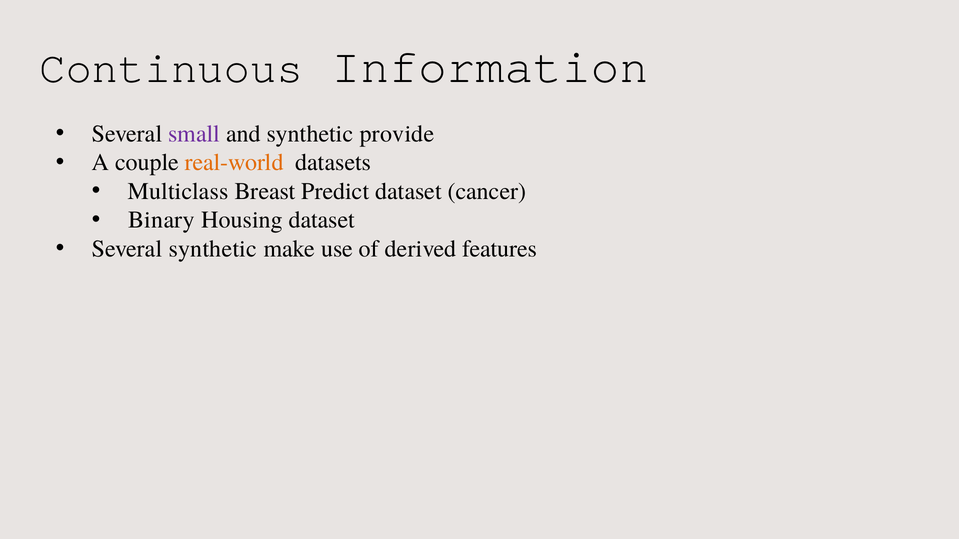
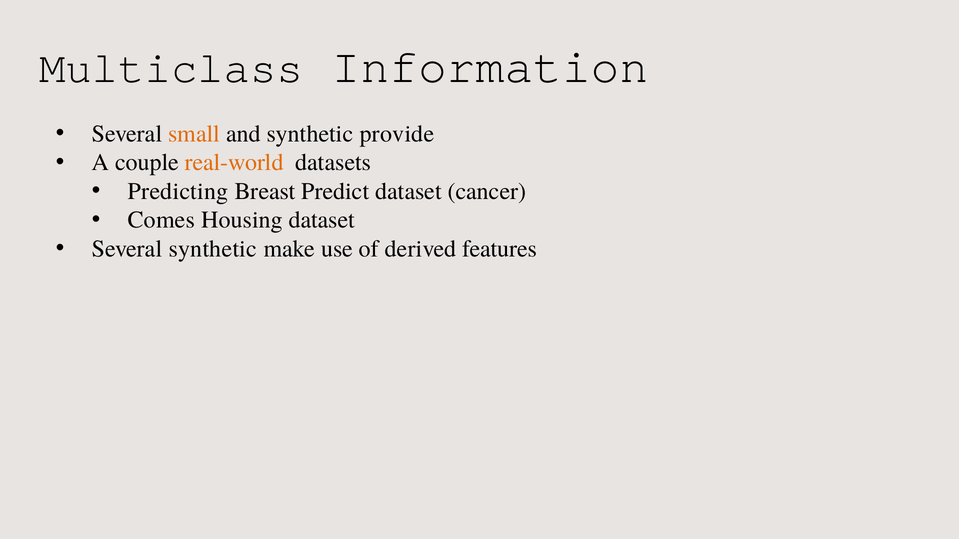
Continuous: Continuous -> Multiclass (171, 68)
small colour: purple -> orange (194, 134)
Multiclass: Multiclass -> Predicting (178, 191)
Binary: Binary -> Comes (161, 220)
